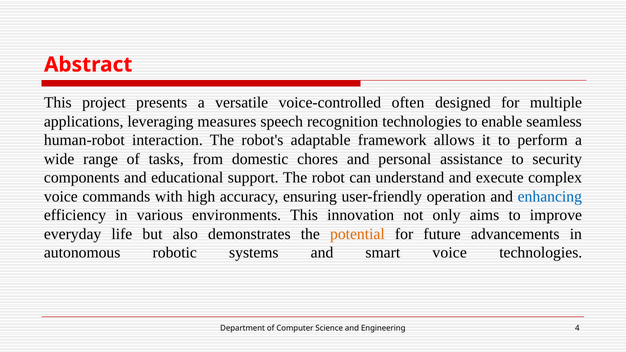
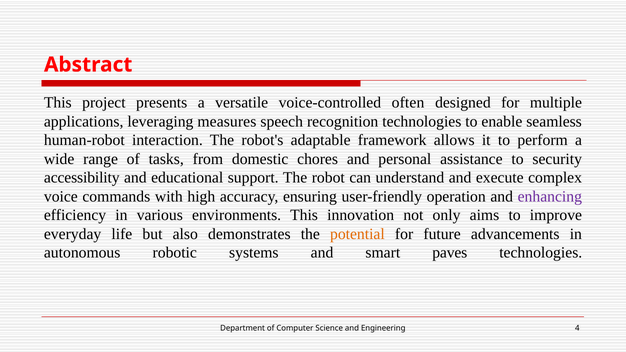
components: components -> accessibility (82, 178)
enhancing colour: blue -> purple (550, 197)
smart voice: voice -> paves (450, 253)
